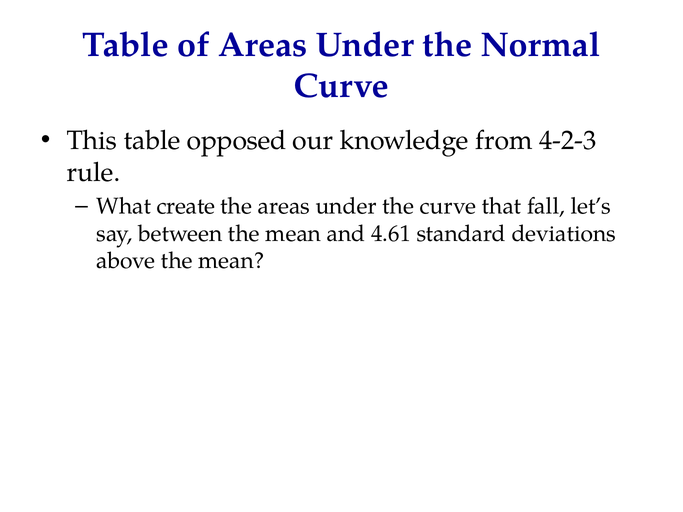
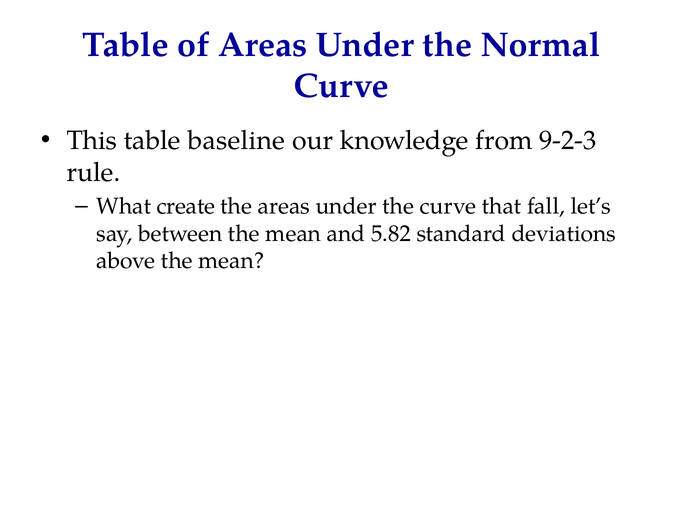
opposed: opposed -> baseline (236, 141)
4-2-3: 4-2-3 -> 9-2-3 (568, 141)
4.61: 4.61 -> 5.82 (391, 234)
